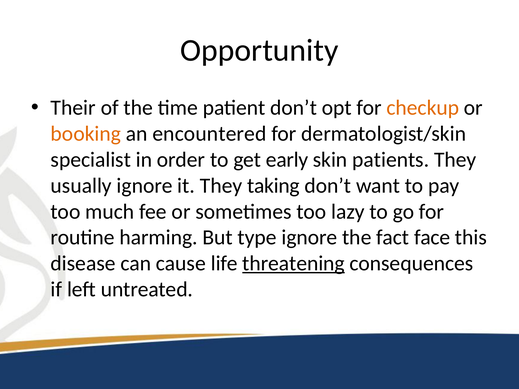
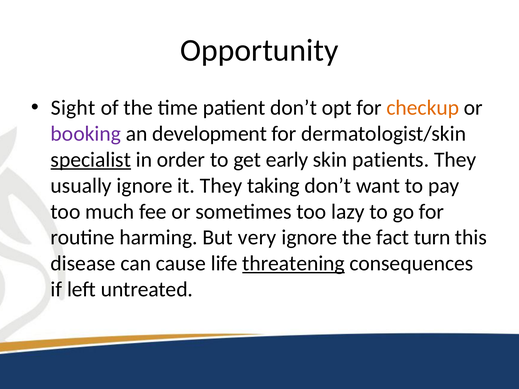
Their: Their -> Sight (73, 108)
booking colour: orange -> purple (86, 134)
encountered: encountered -> development (210, 134)
specialist underline: none -> present (91, 160)
type: type -> very (257, 238)
face: face -> turn (432, 238)
